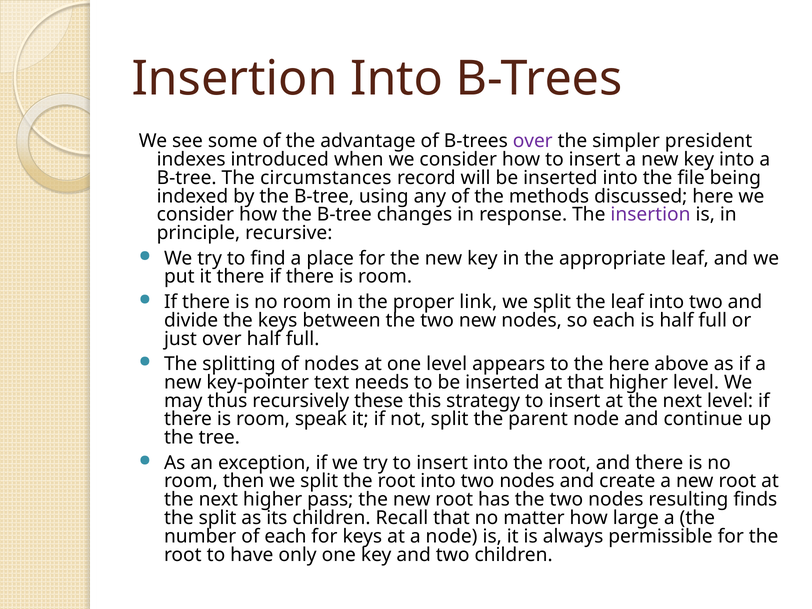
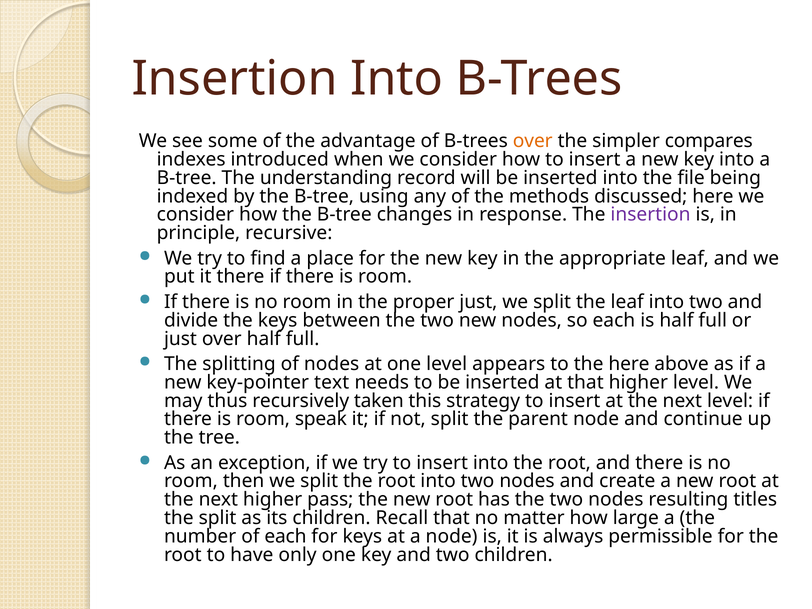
over colour: purple -> orange (533, 141)
president: president -> compares (709, 141)
circumstances: circumstances -> understanding (326, 178)
proper link: link -> just (478, 302)
these: these -> taken (379, 401)
finds: finds -> titles (755, 500)
